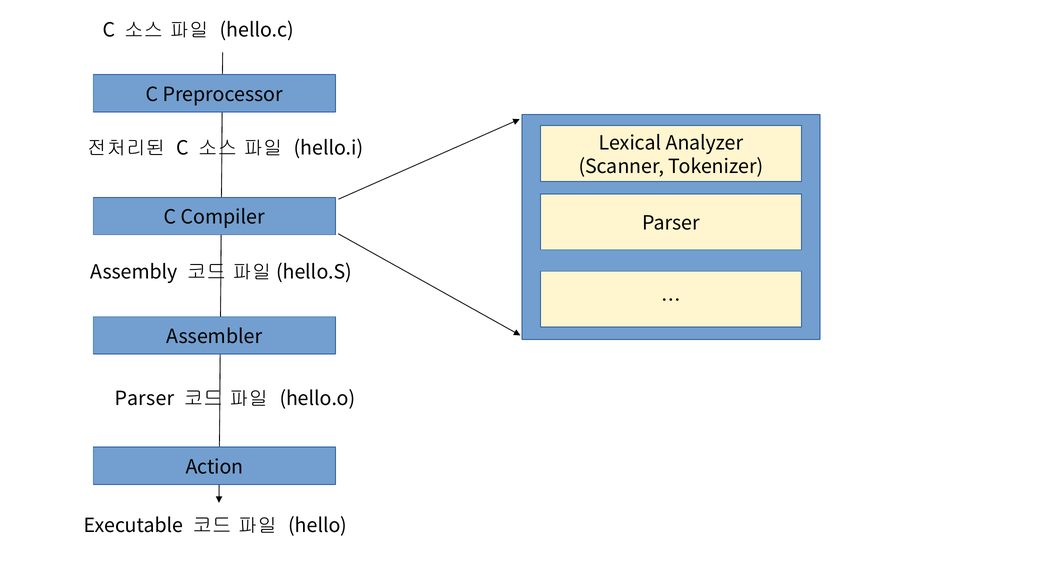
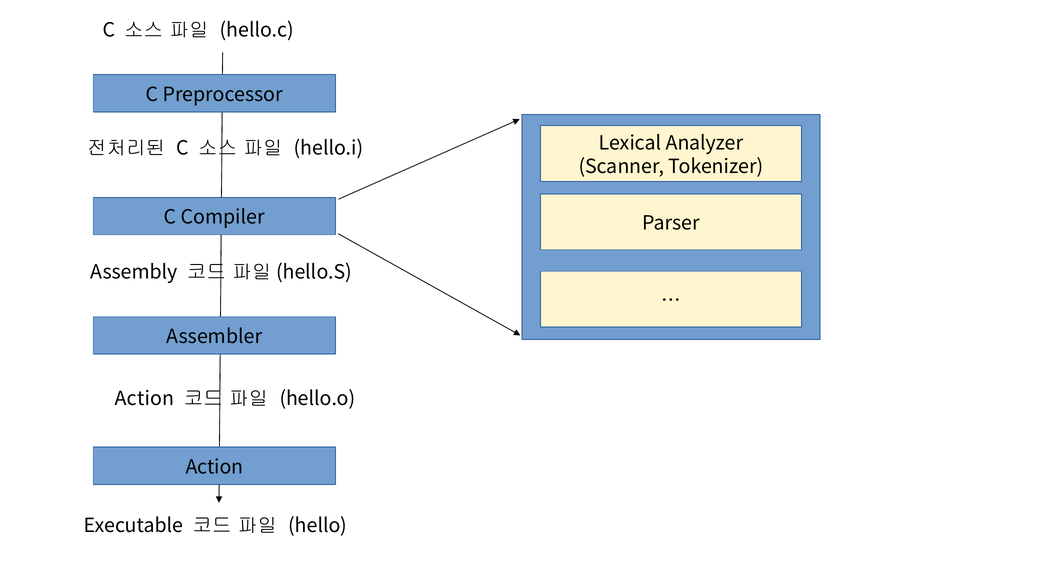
Parser: Parser -> Action (144, 399)
